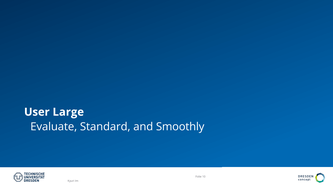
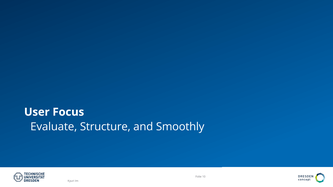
Large: Large -> Focus (68, 112)
Standard: Standard -> Structure (105, 127)
